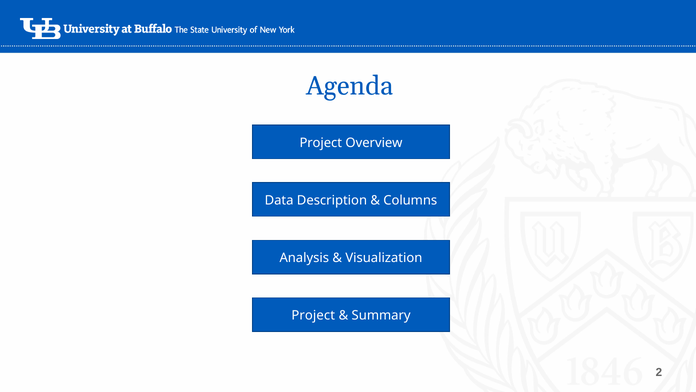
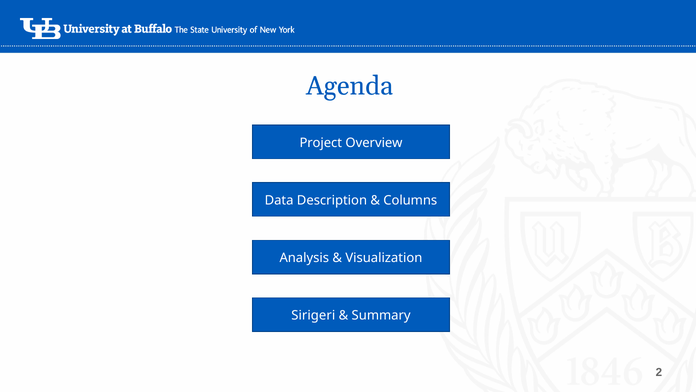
Project: Project -> Sirigeri (313, 315)
